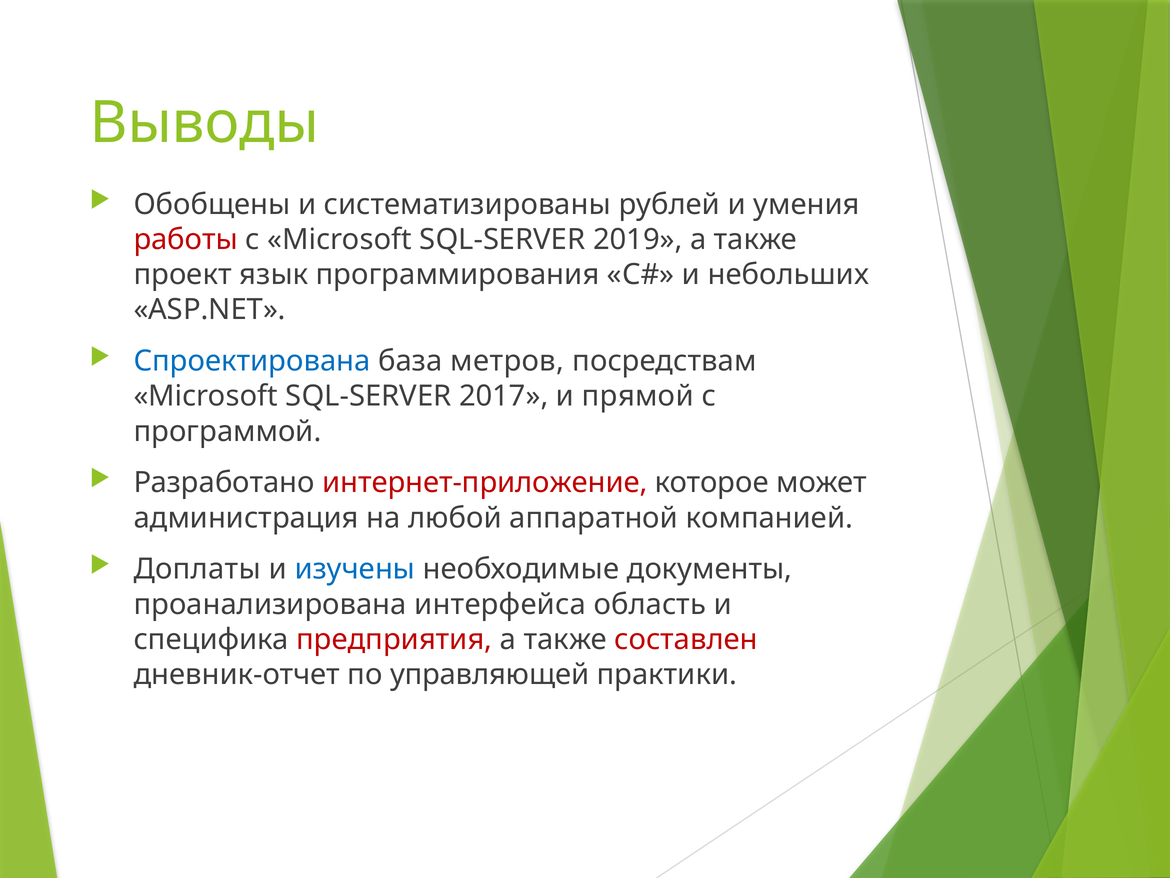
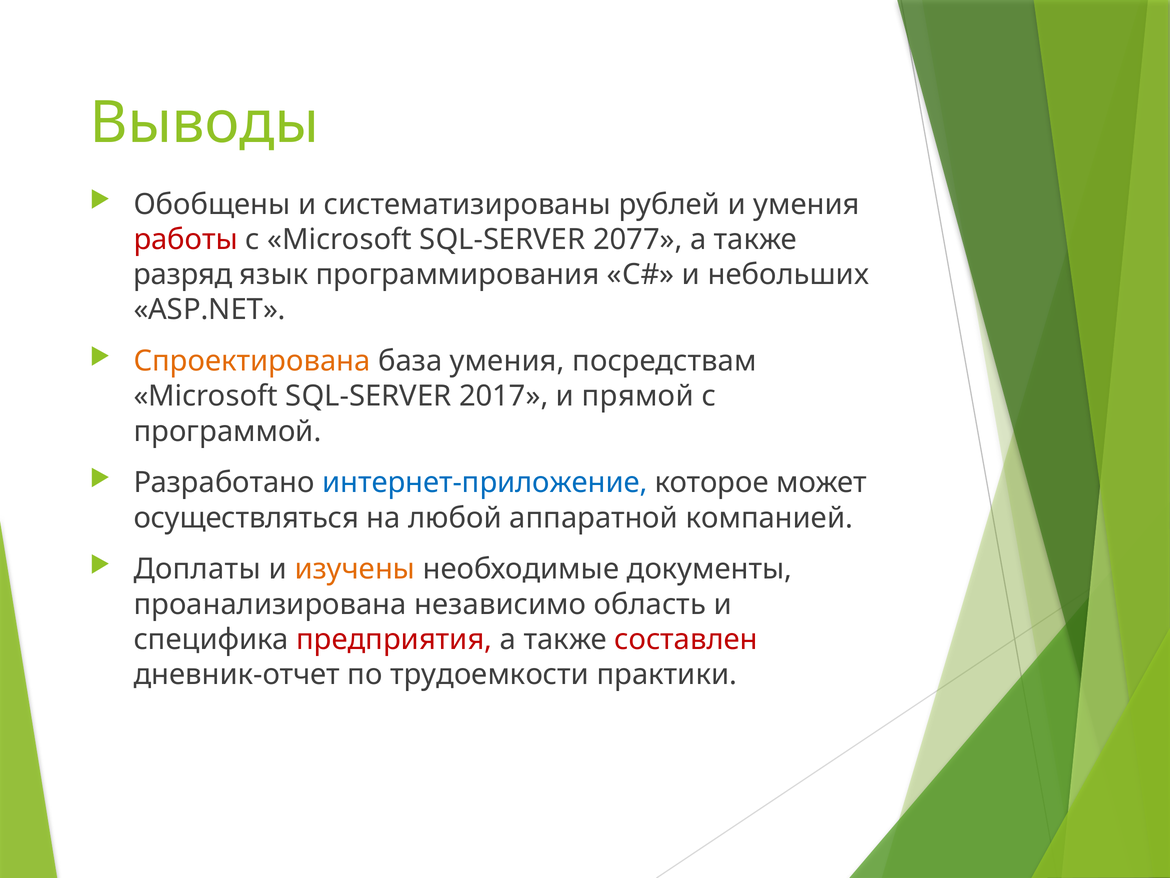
2019: 2019 -> 2077 (638, 239)
проект: проект -> разряд (183, 274)
Спроектирована colour: blue -> orange (252, 361)
база метров: метров -> умения (507, 361)
интернет-приложение colour: red -> blue (485, 482)
администрация: администрация -> осуществляться (246, 518)
изучены colour: blue -> orange (355, 569)
интерфейса: интерфейса -> независимо (500, 604)
управляющей: управляющей -> трудоемкости (490, 674)
